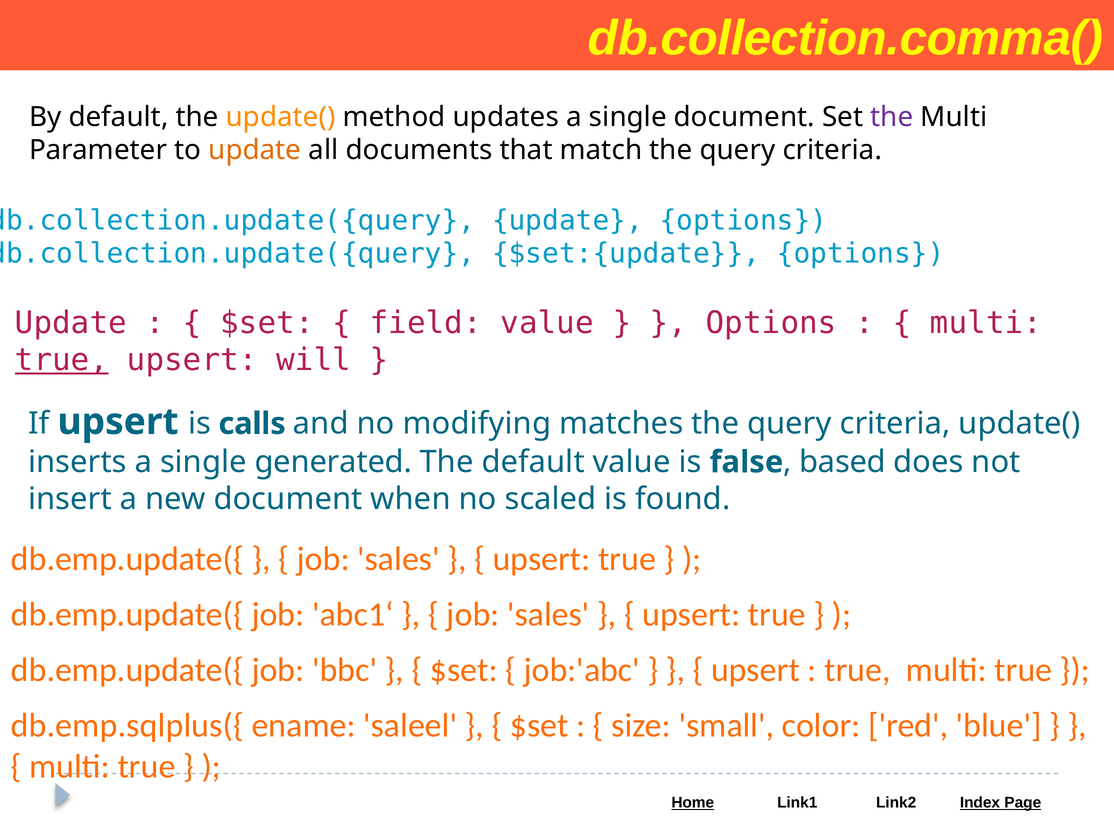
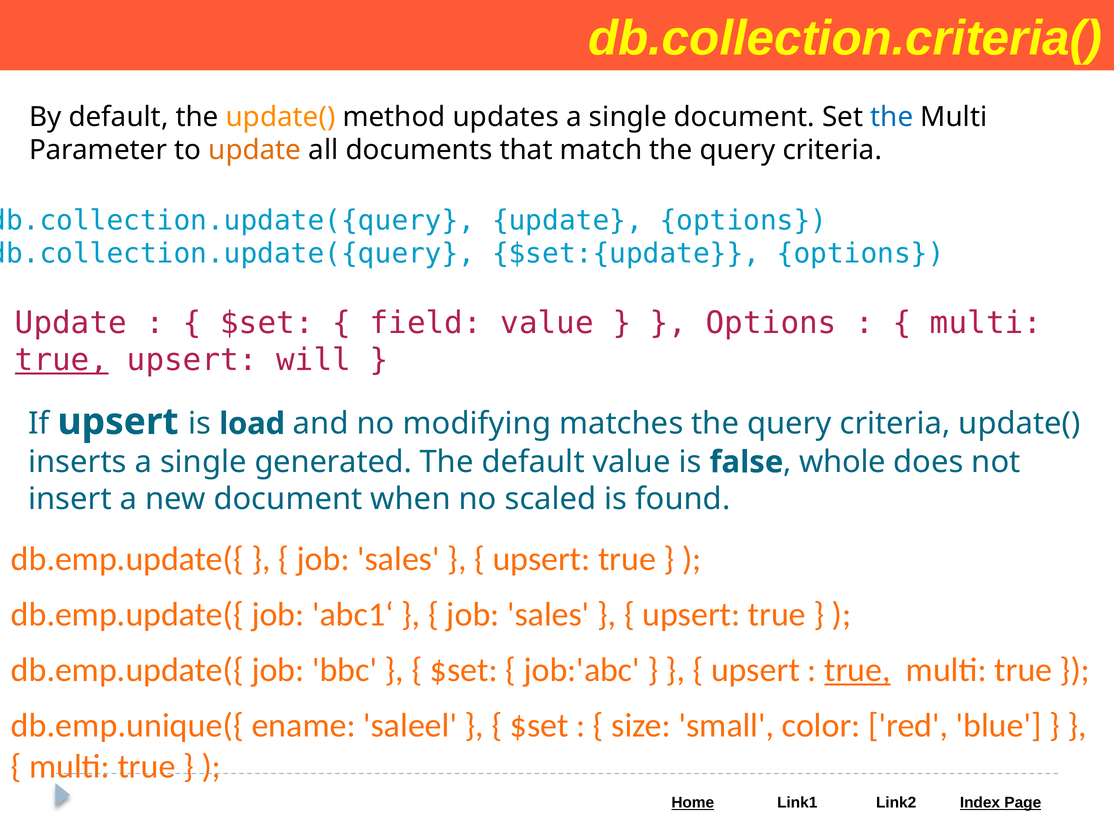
db.collection.comma(: db.collection.comma( -> db.collection.criteria( (845, 39)
the colour: purple -> blue (892, 117)
calls: calls -> load (252, 424)
based: based -> whole (842, 462)
true underline: none -> present (857, 671)
db.emp.sqlplus({: db.emp.sqlplus({ -> db.emp.unique({ (127, 726)
